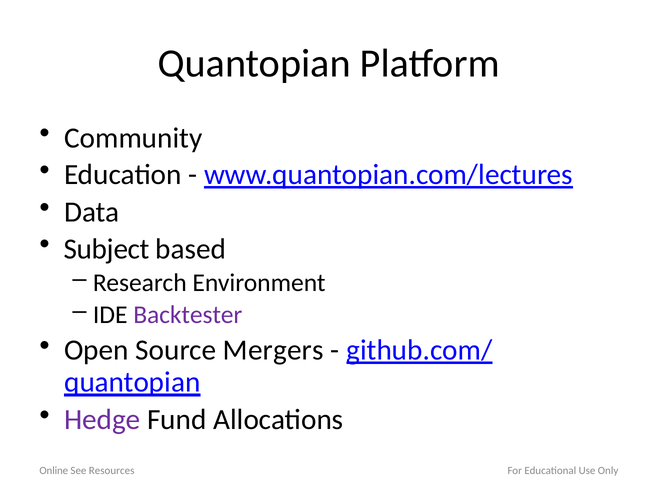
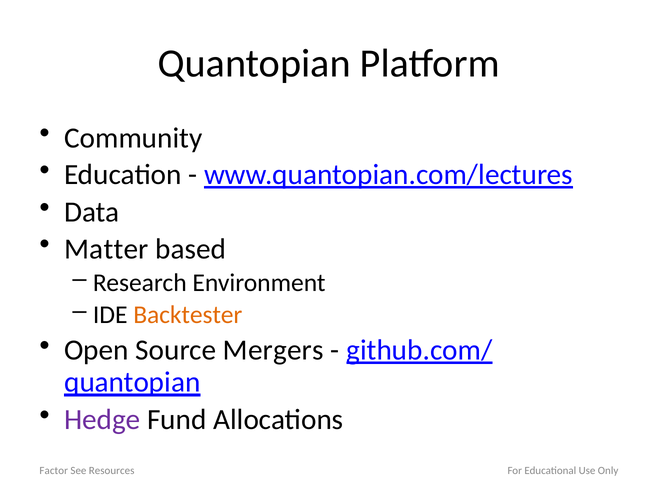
Subject: Subject -> Matter (106, 249)
Backtester colour: purple -> orange (188, 315)
Online: Online -> Factor (54, 471)
